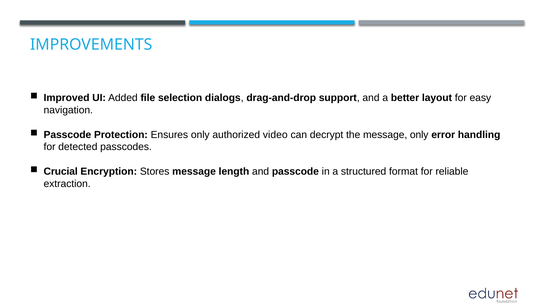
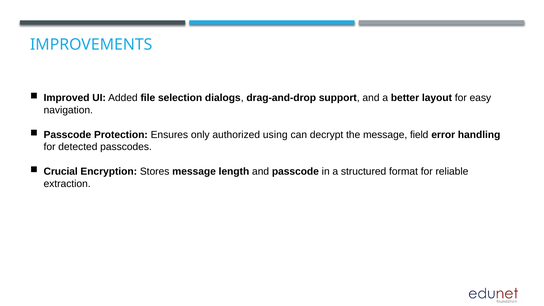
video: video -> using (275, 135)
message only: only -> field (419, 135)
